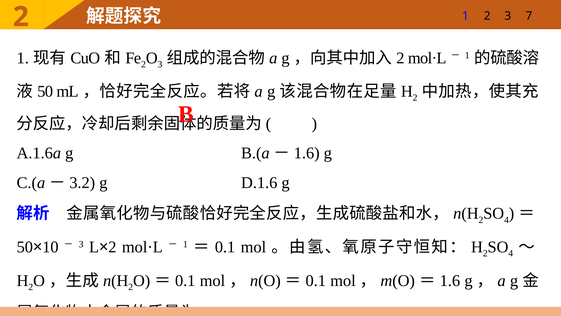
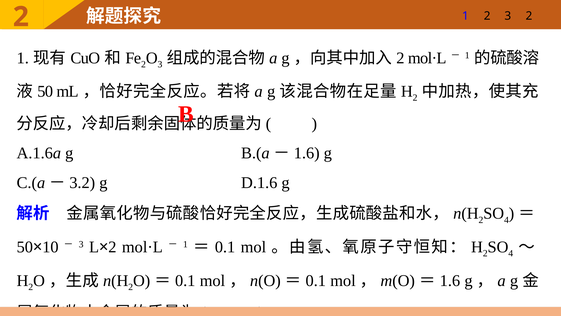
3 7: 7 -> 2 (529, 16)
